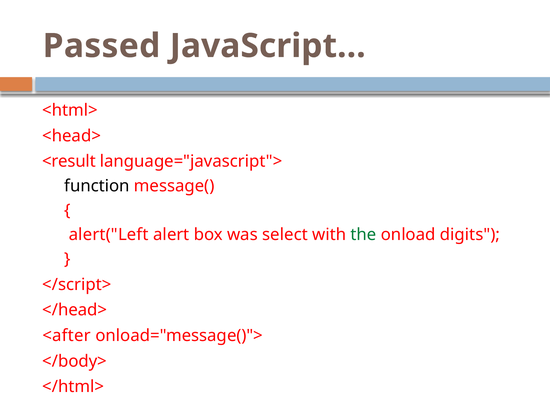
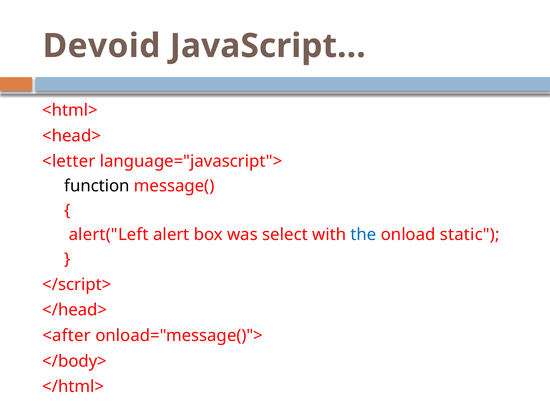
Passed: Passed -> Devoid (102, 46)
<result: <result -> <letter (69, 161)
the colour: green -> blue (364, 234)
digits: digits -> static (470, 234)
